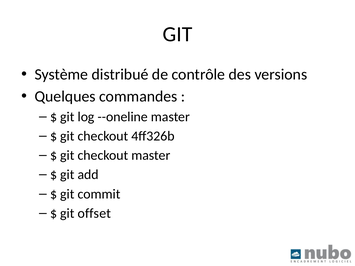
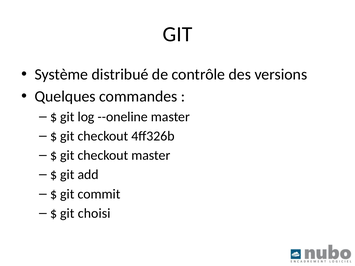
offset: offset -> choisi (94, 213)
